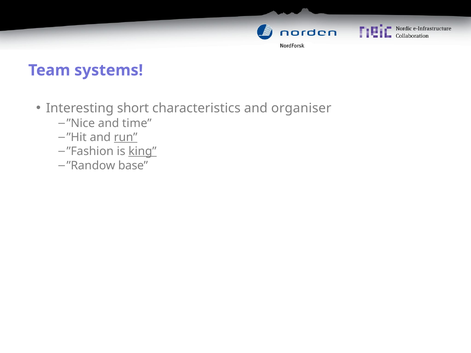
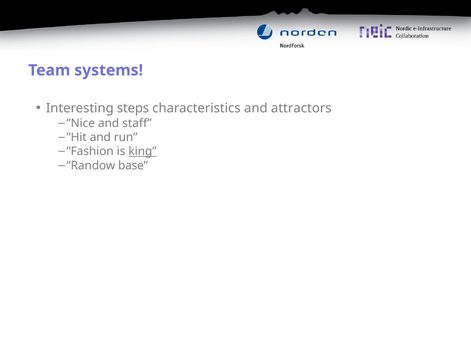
short: short -> steps (133, 108)
organiser: organiser -> attractors (301, 108)
time: time -> staff (137, 123)
run underline: present -> none (126, 137)
